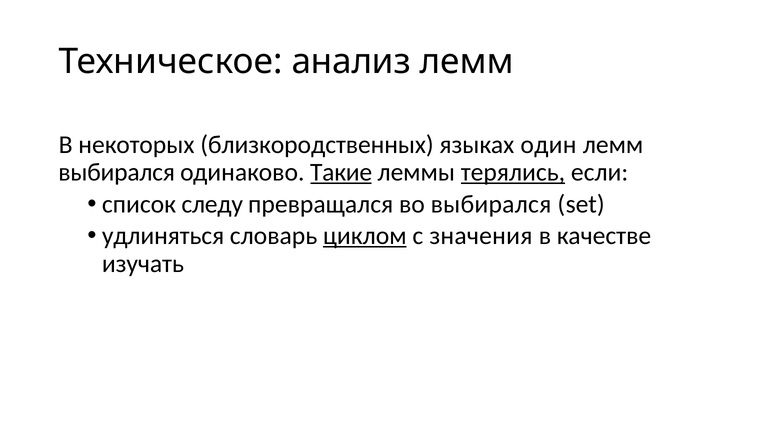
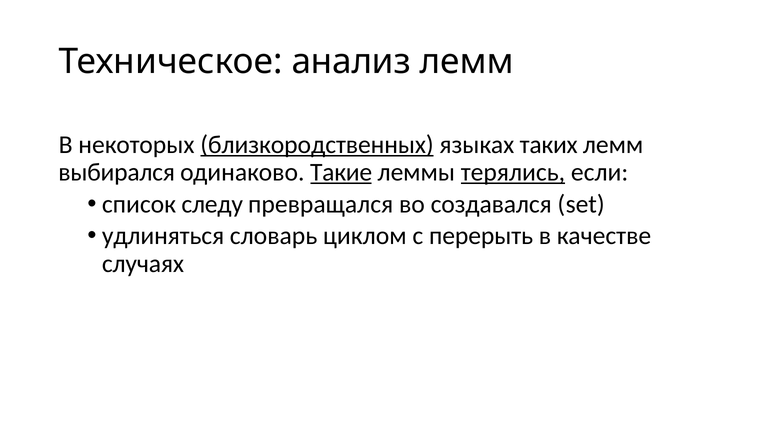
близкородственных underline: none -> present (317, 145)
один: один -> таких (549, 145)
во выбирался: выбирался -> создавался (491, 204)
циклом underline: present -> none (365, 236)
значения: значения -> перерыть (481, 236)
изучать: изучать -> случаях (143, 263)
